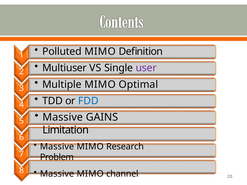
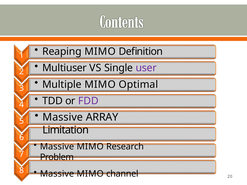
Polluted: Polluted -> Reaping (62, 52)
FDD colour: blue -> purple (88, 101)
GAINS: GAINS -> ARRAY (102, 117)
